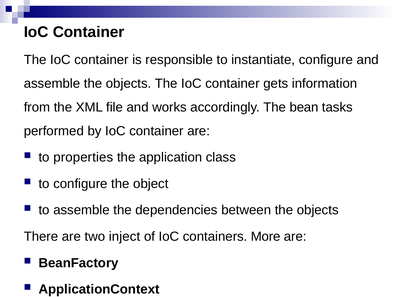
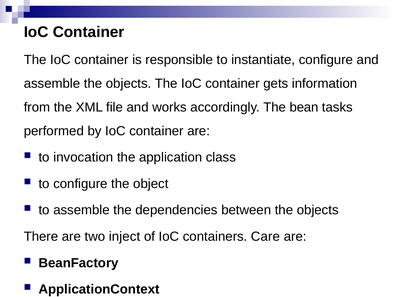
properties: properties -> invocation (83, 157)
More: More -> Care (265, 237)
